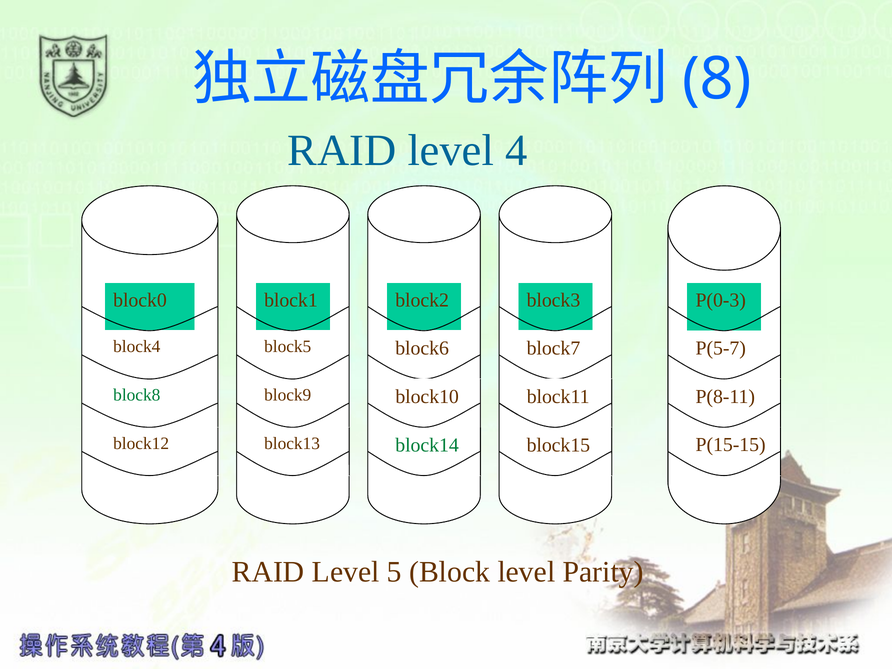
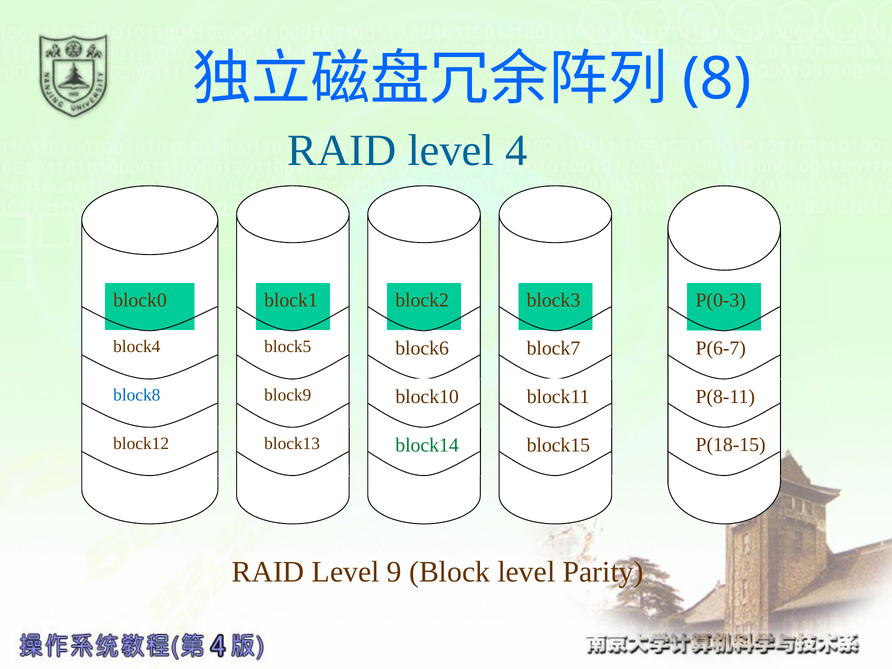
P(5-7: P(5-7 -> P(6-7 (721, 348)
block8 colour: green -> blue (137, 395)
P(15-15: P(15-15 -> P(18-15 (731, 445)
5: 5 -> 9 (394, 572)
